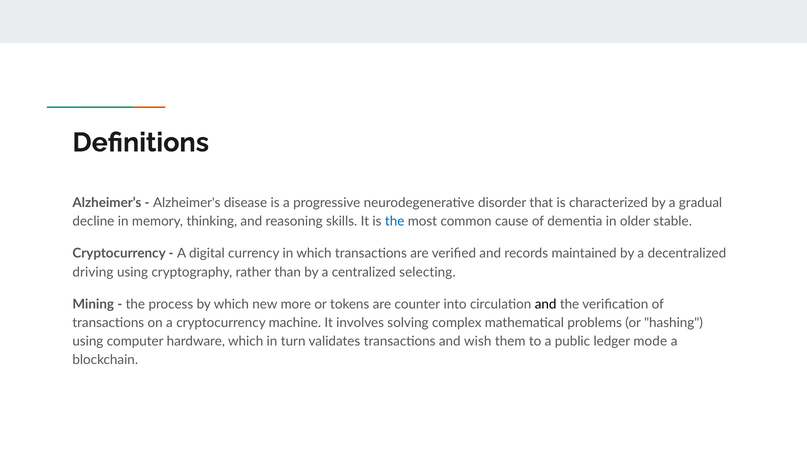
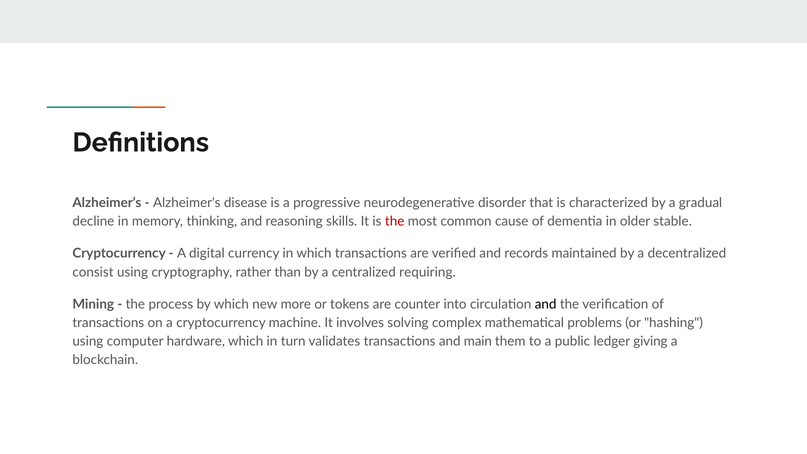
the colour: blue -> red (395, 222)
driving: driving -> consist (93, 272)
selecting: selecting -> requiring (427, 272)
wish: wish -> main (478, 341)
mode: mode -> giving (650, 341)
